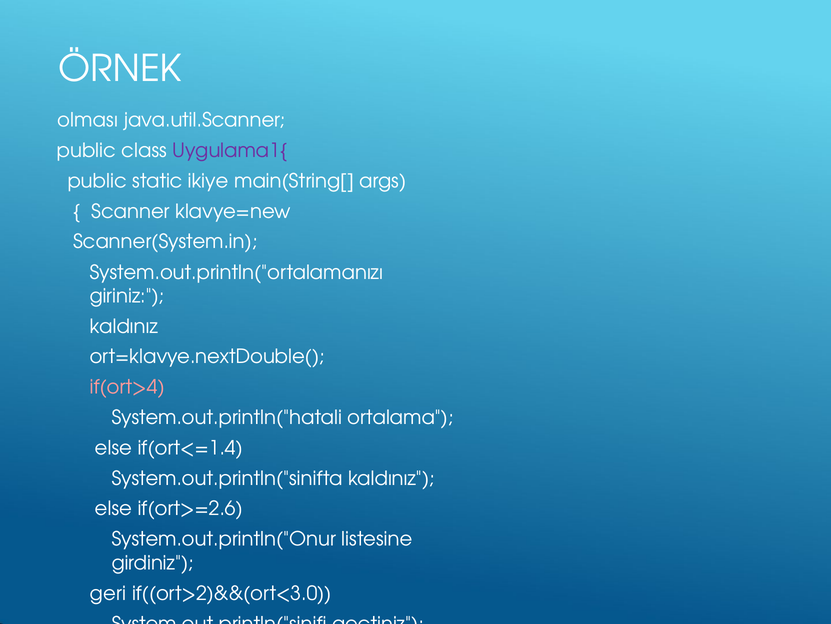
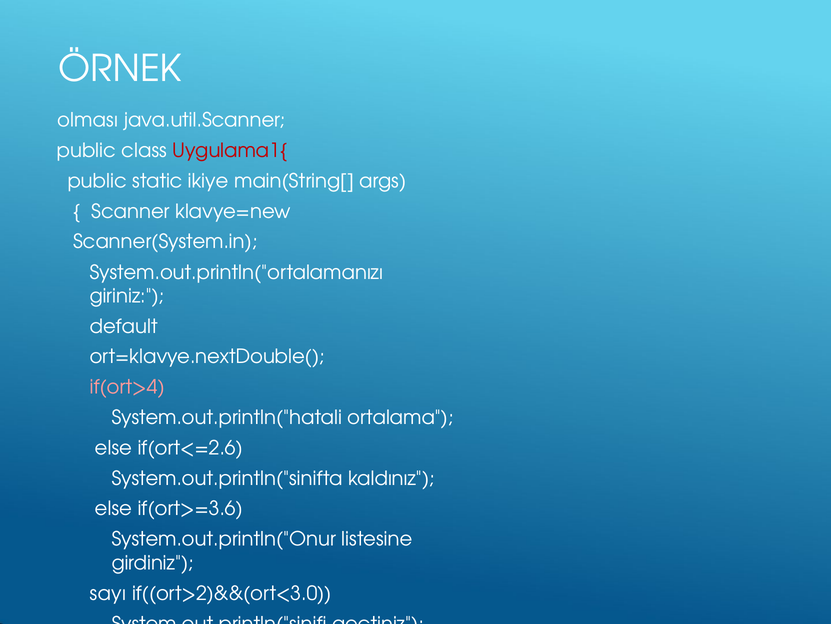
Uygulama1{ colour: purple -> red (230, 151)
kaldınız: kaldınız -> default (124, 326)
if(ort<=1.4: if(ort<=1.4 -> if(ort<=2.6 (190, 448)
if(ort>=2.6: if(ort>=2.6 -> if(ort>=3.6 (190, 508)
geri: geri -> sayı (108, 593)
